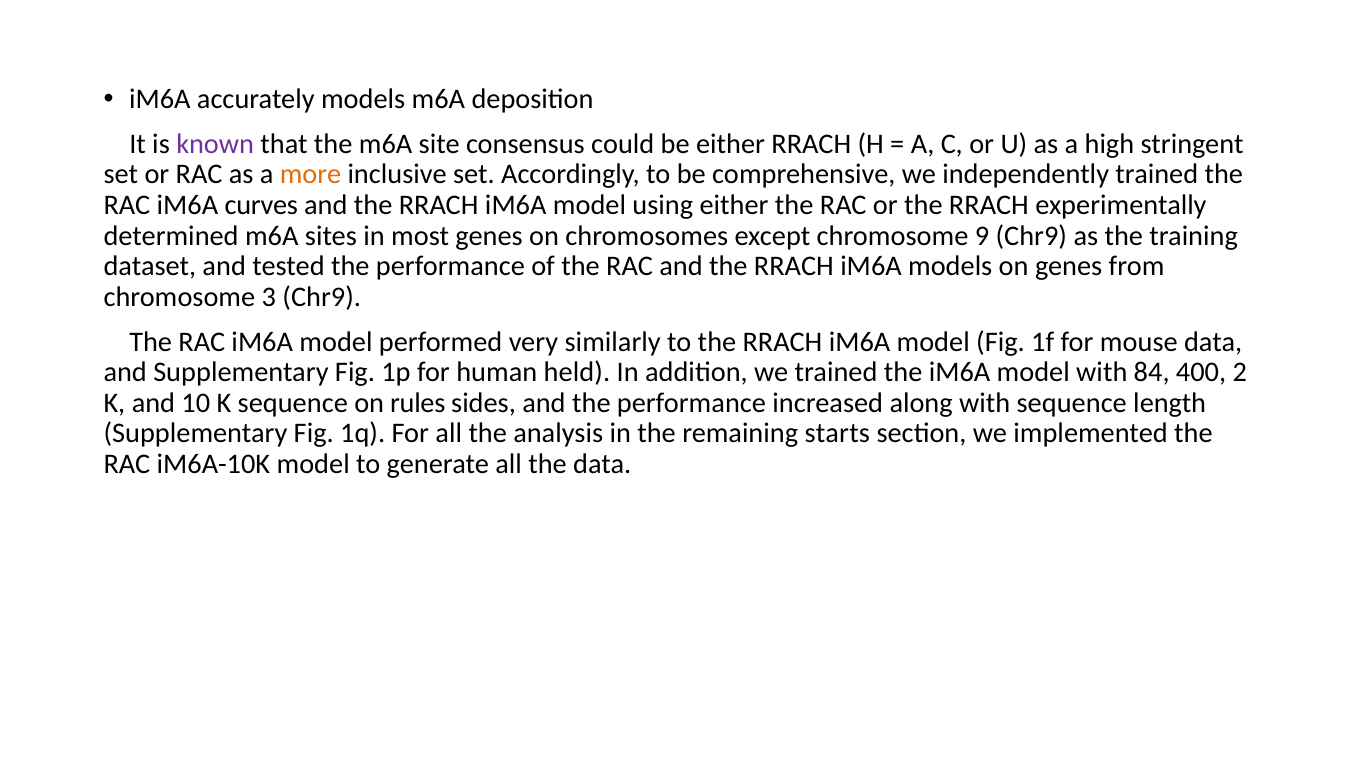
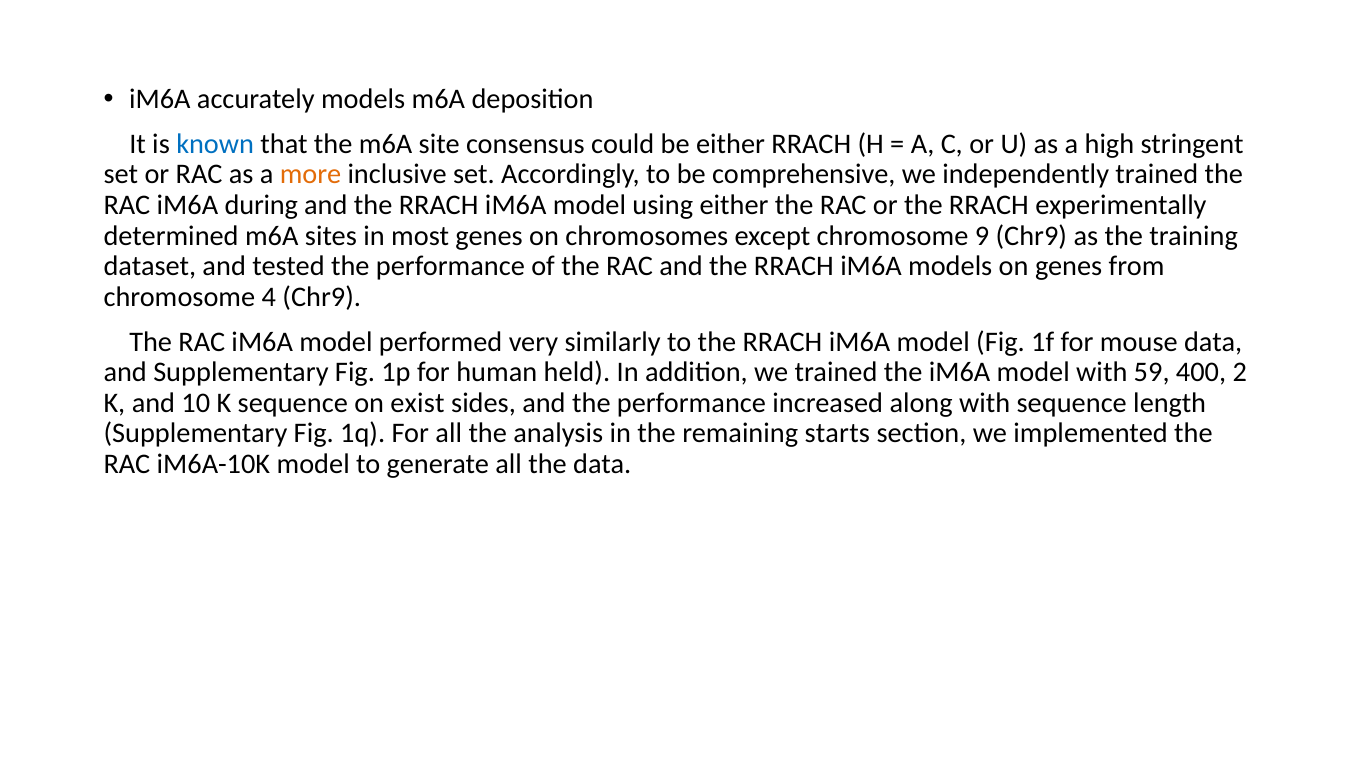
known colour: purple -> blue (215, 144)
curves: curves -> during (261, 205)
3: 3 -> 4 (269, 297)
84: 84 -> 59 (1152, 373)
rules: rules -> exist (417, 403)
